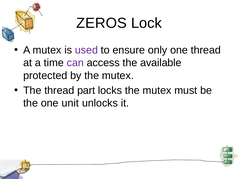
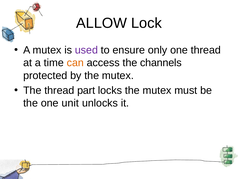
ZEROS: ZEROS -> ALLOW (102, 23)
can colour: purple -> orange (75, 63)
available: available -> channels (161, 63)
